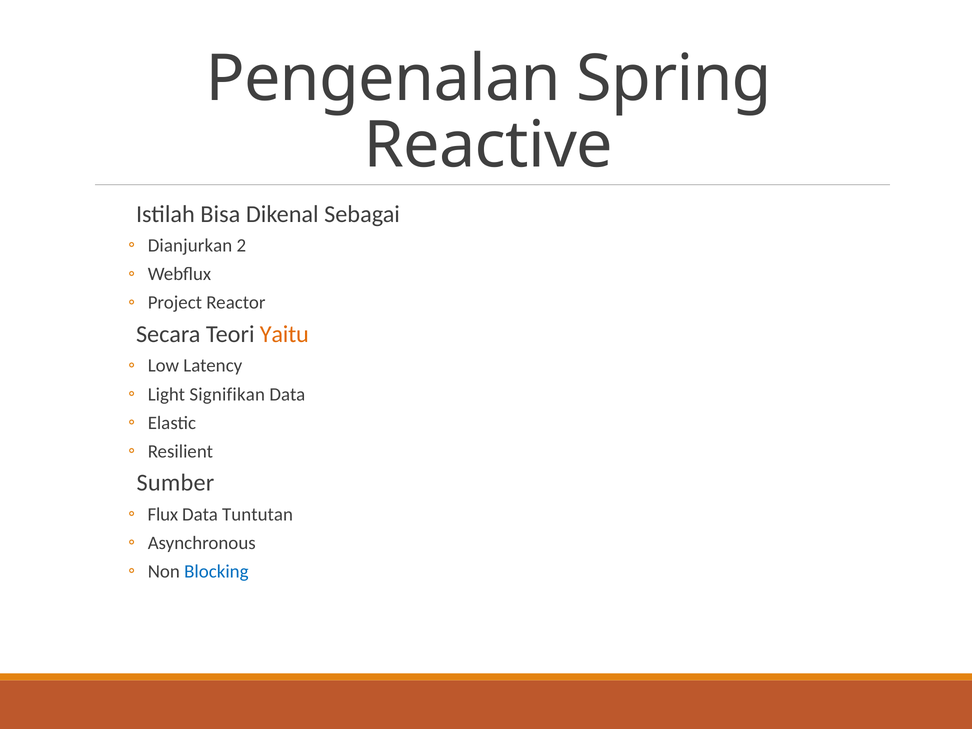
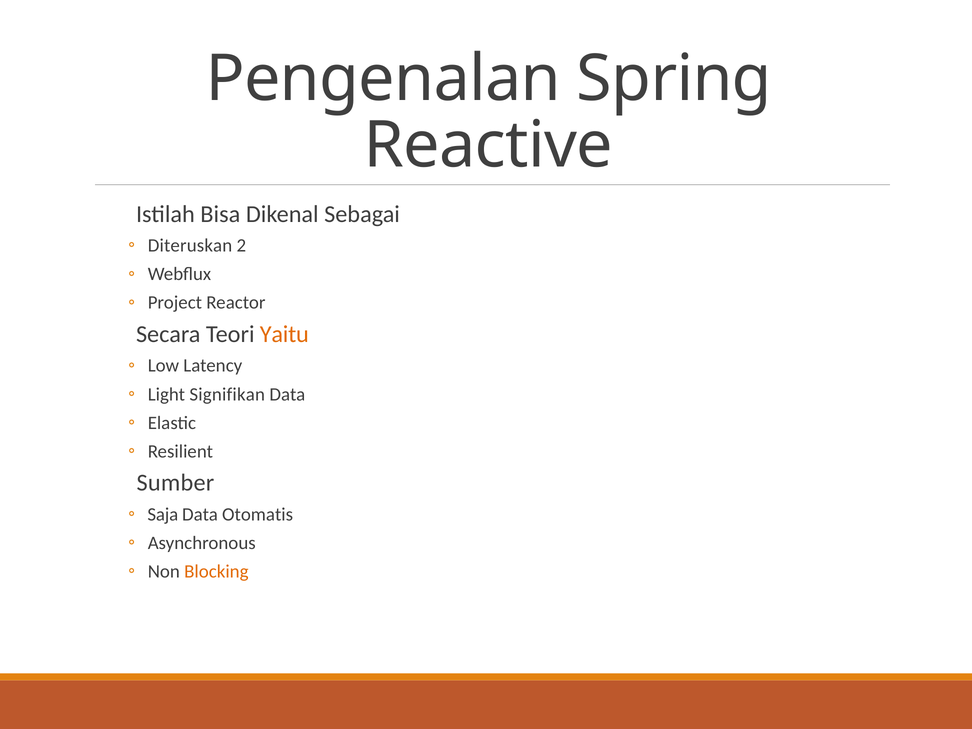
Dianjurkan: Dianjurkan -> Diteruskan (190, 246)
Flux: Flux -> Saja (163, 514)
Tuntutan: Tuntutan -> Otomatis (258, 514)
Blocking colour: blue -> orange (216, 572)
